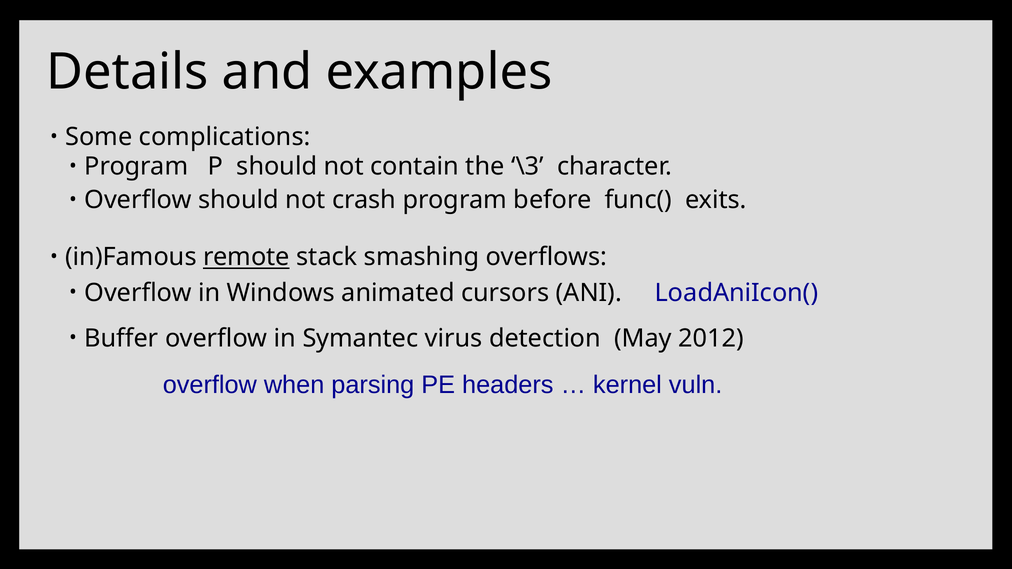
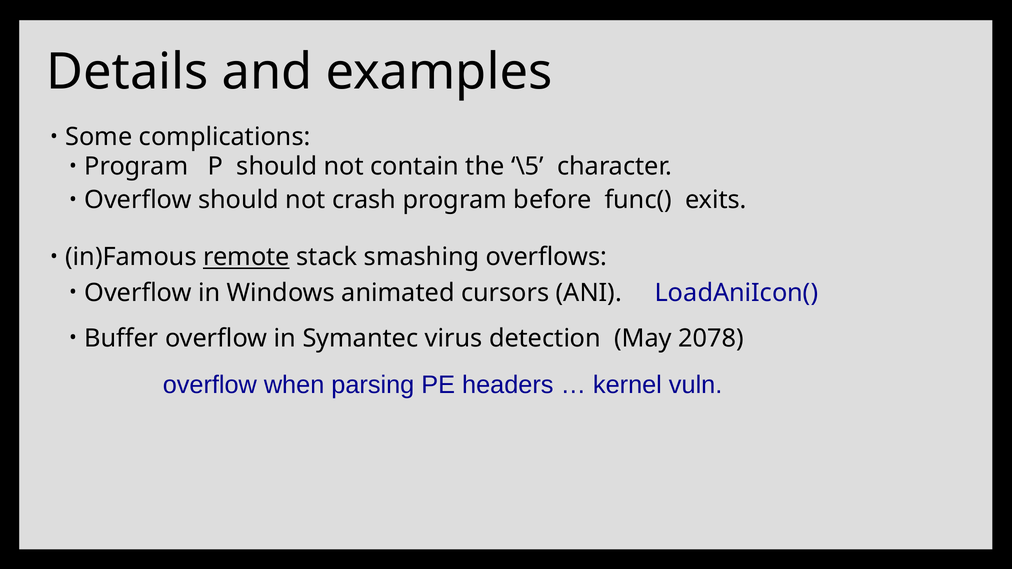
\3: \3 -> \5 (527, 166)
2012: 2012 -> 2078 (711, 339)
